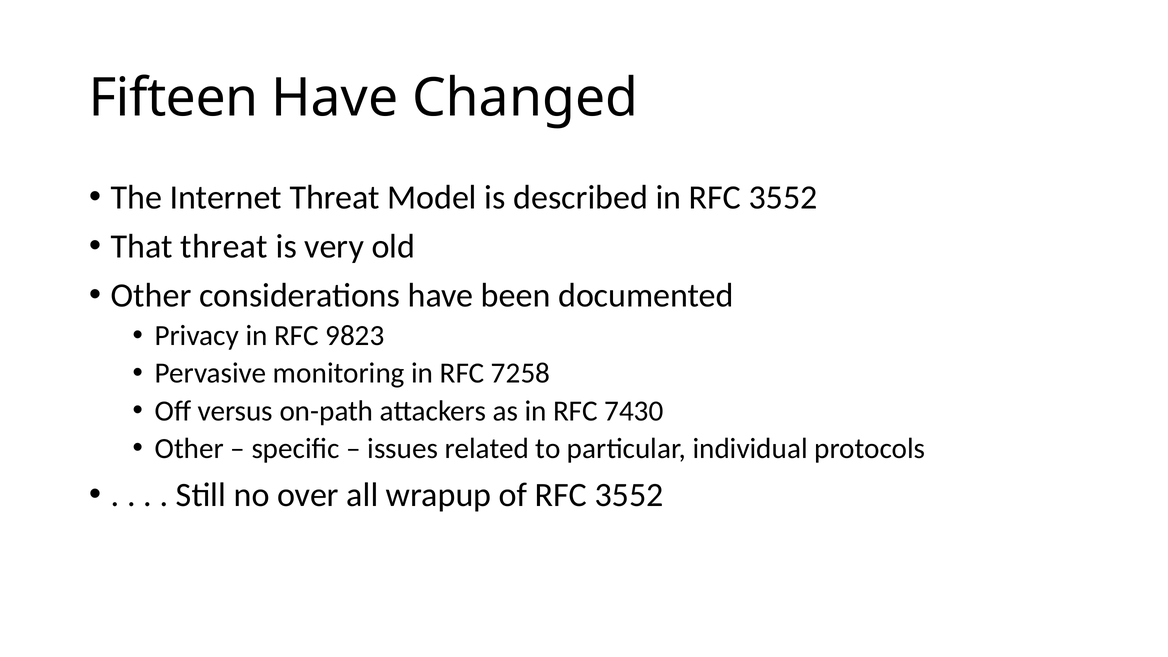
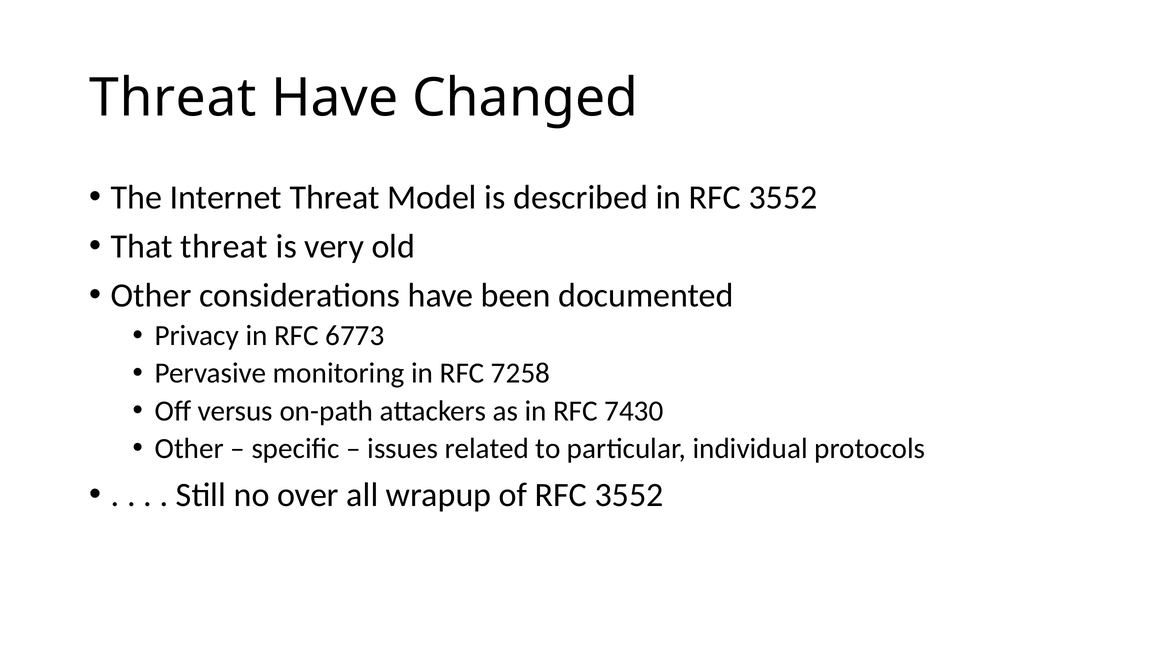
Fifteen: Fifteen -> Threat (173, 98)
9823: 9823 -> 6773 (355, 336)
